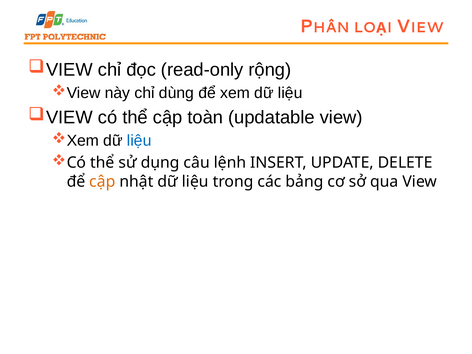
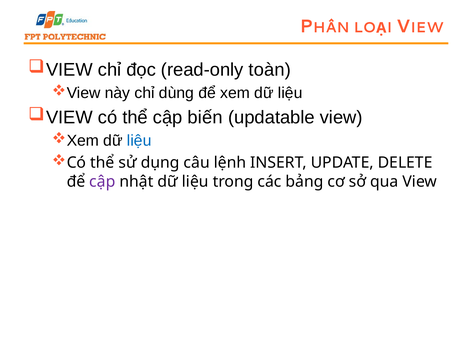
rộng: rộng -> toàn (270, 70)
toàn: toàn -> biến (205, 117)
cập colour: orange -> purple (102, 182)
